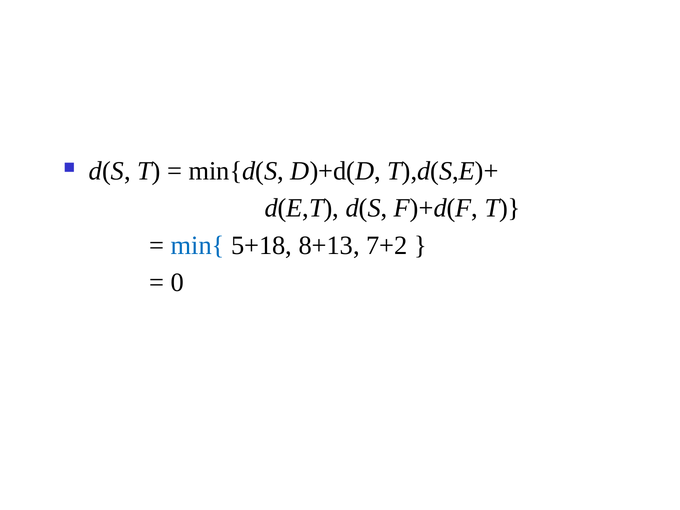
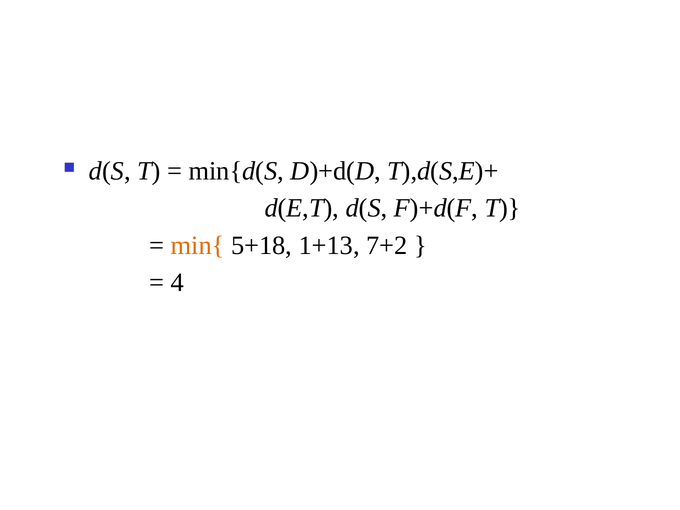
min{ colour: blue -> orange (198, 245)
8+13: 8+13 -> 1+13 (329, 245)
0: 0 -> 4 (177, 282)
